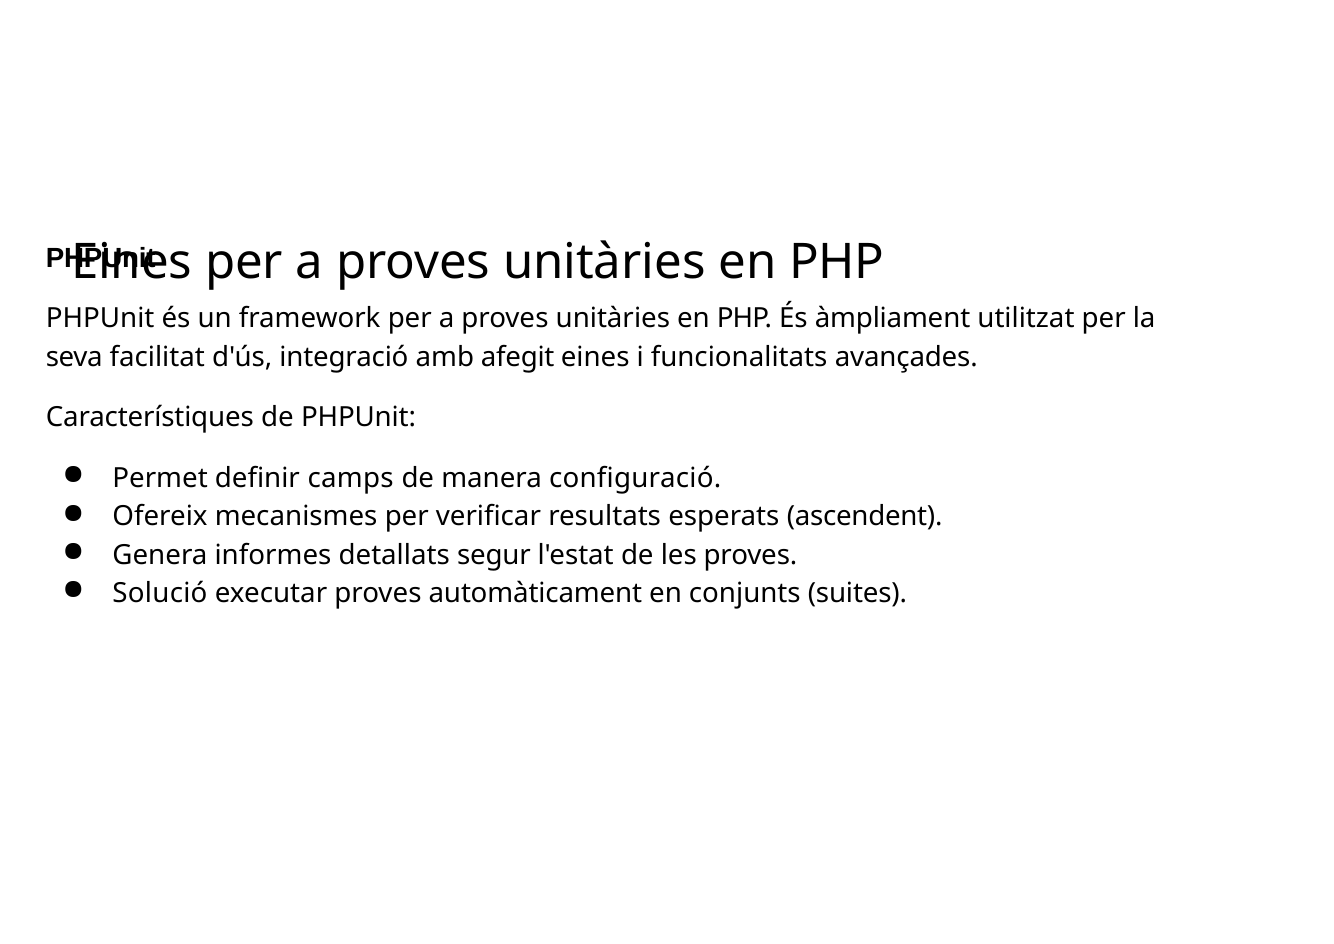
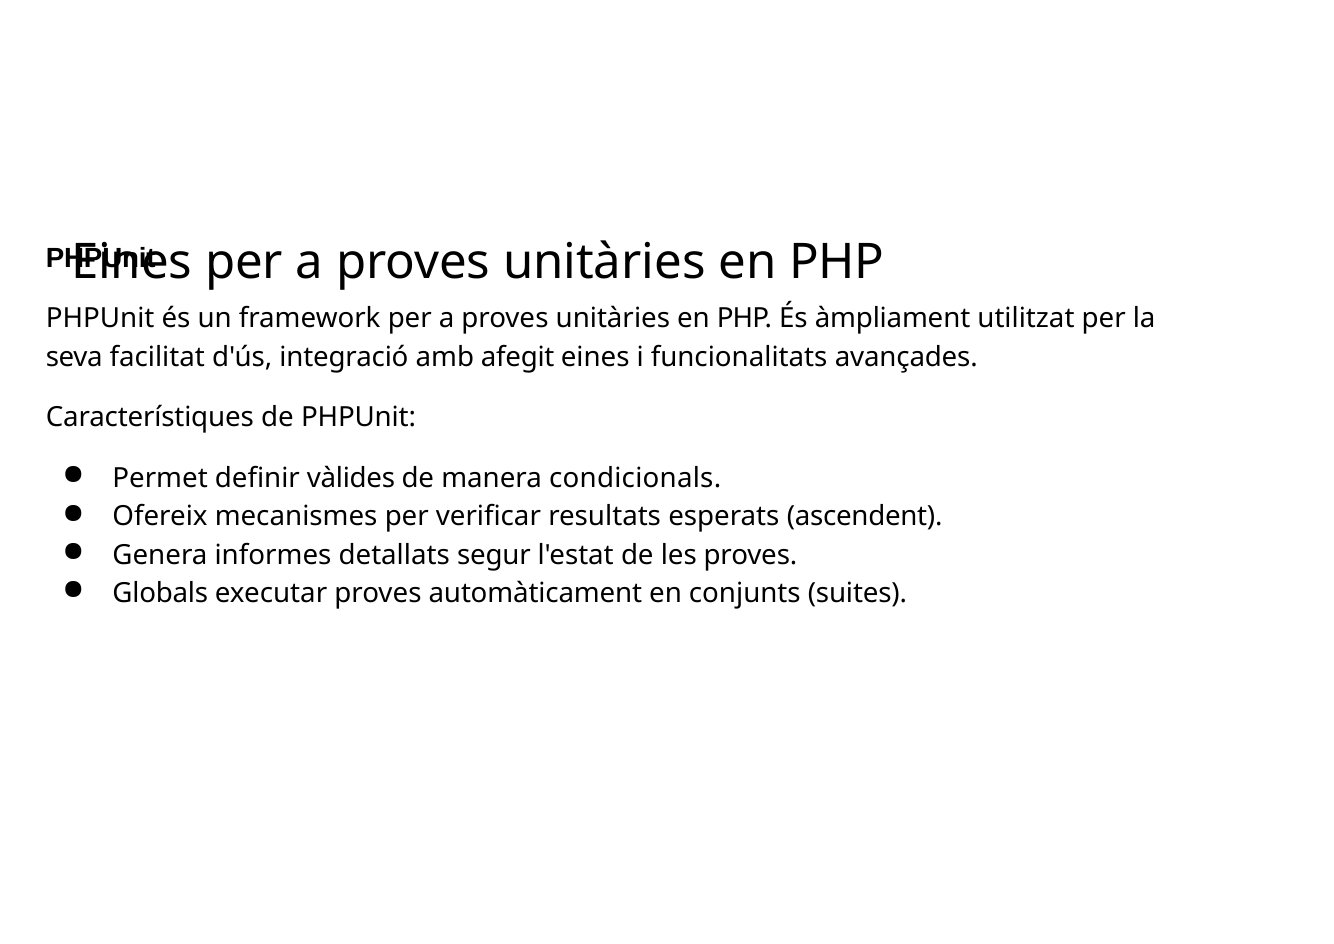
camps: camps -> vàlides (351, 478)
configuració: configuració -> condicionals (635, 478)
Solució: Solució -> Globals (160, 593)
